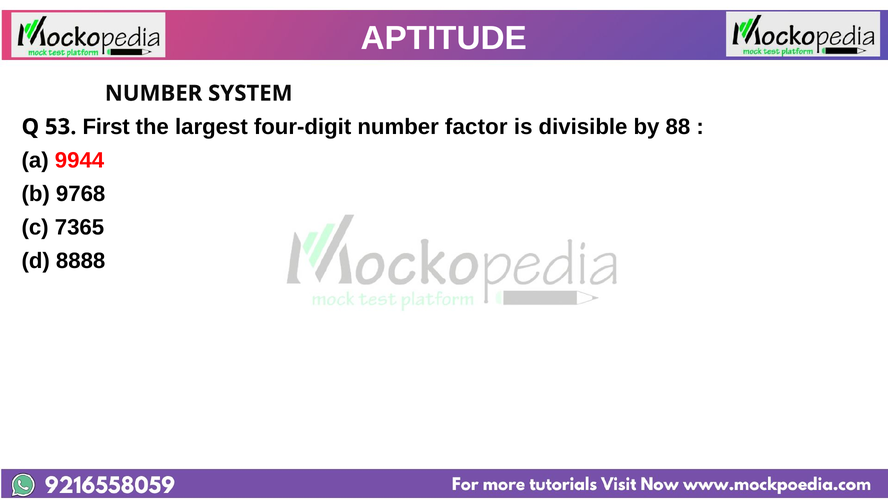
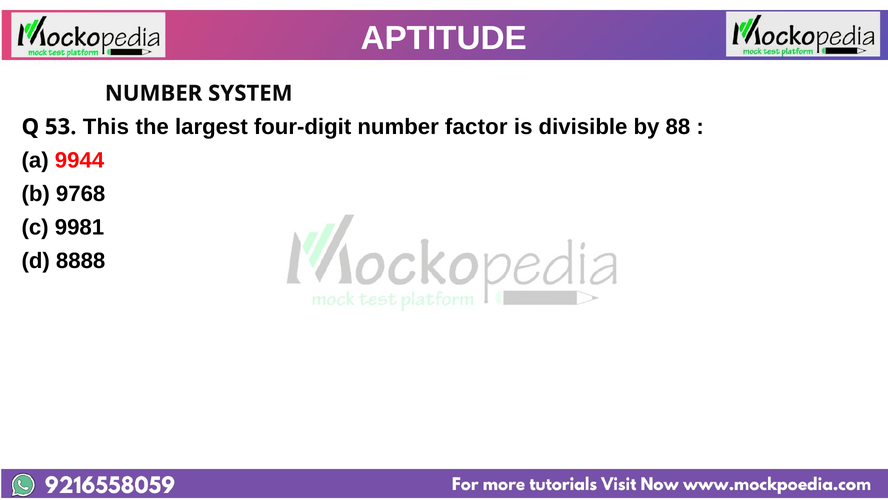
First: First -> This (106, 127)
7365: 7365 -> 9981 (79, 227)
